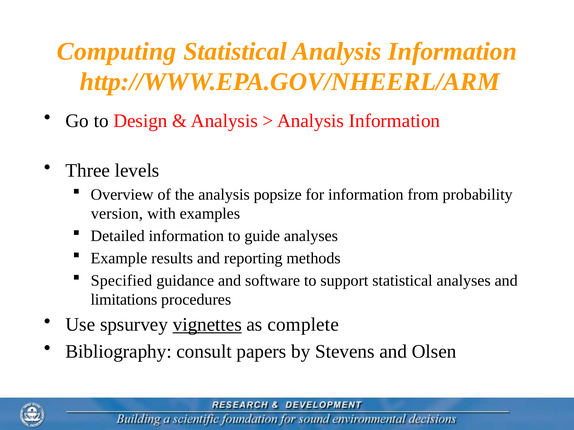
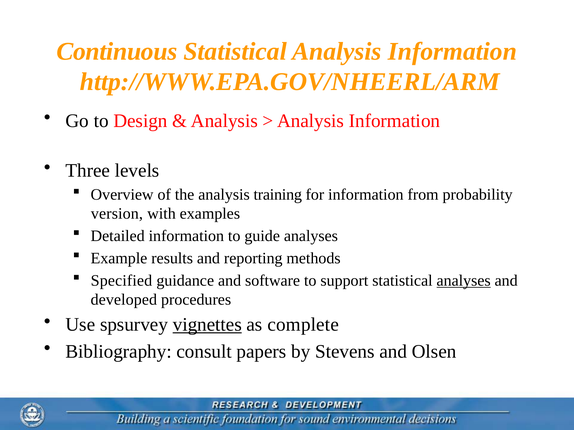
Computing: Computing -> Continuous (117, 51)
popsize: popsize -> training (278, 195)
analyses underline: none -> present (464, 281)
limitations: limitations -> developed (124, 300)
